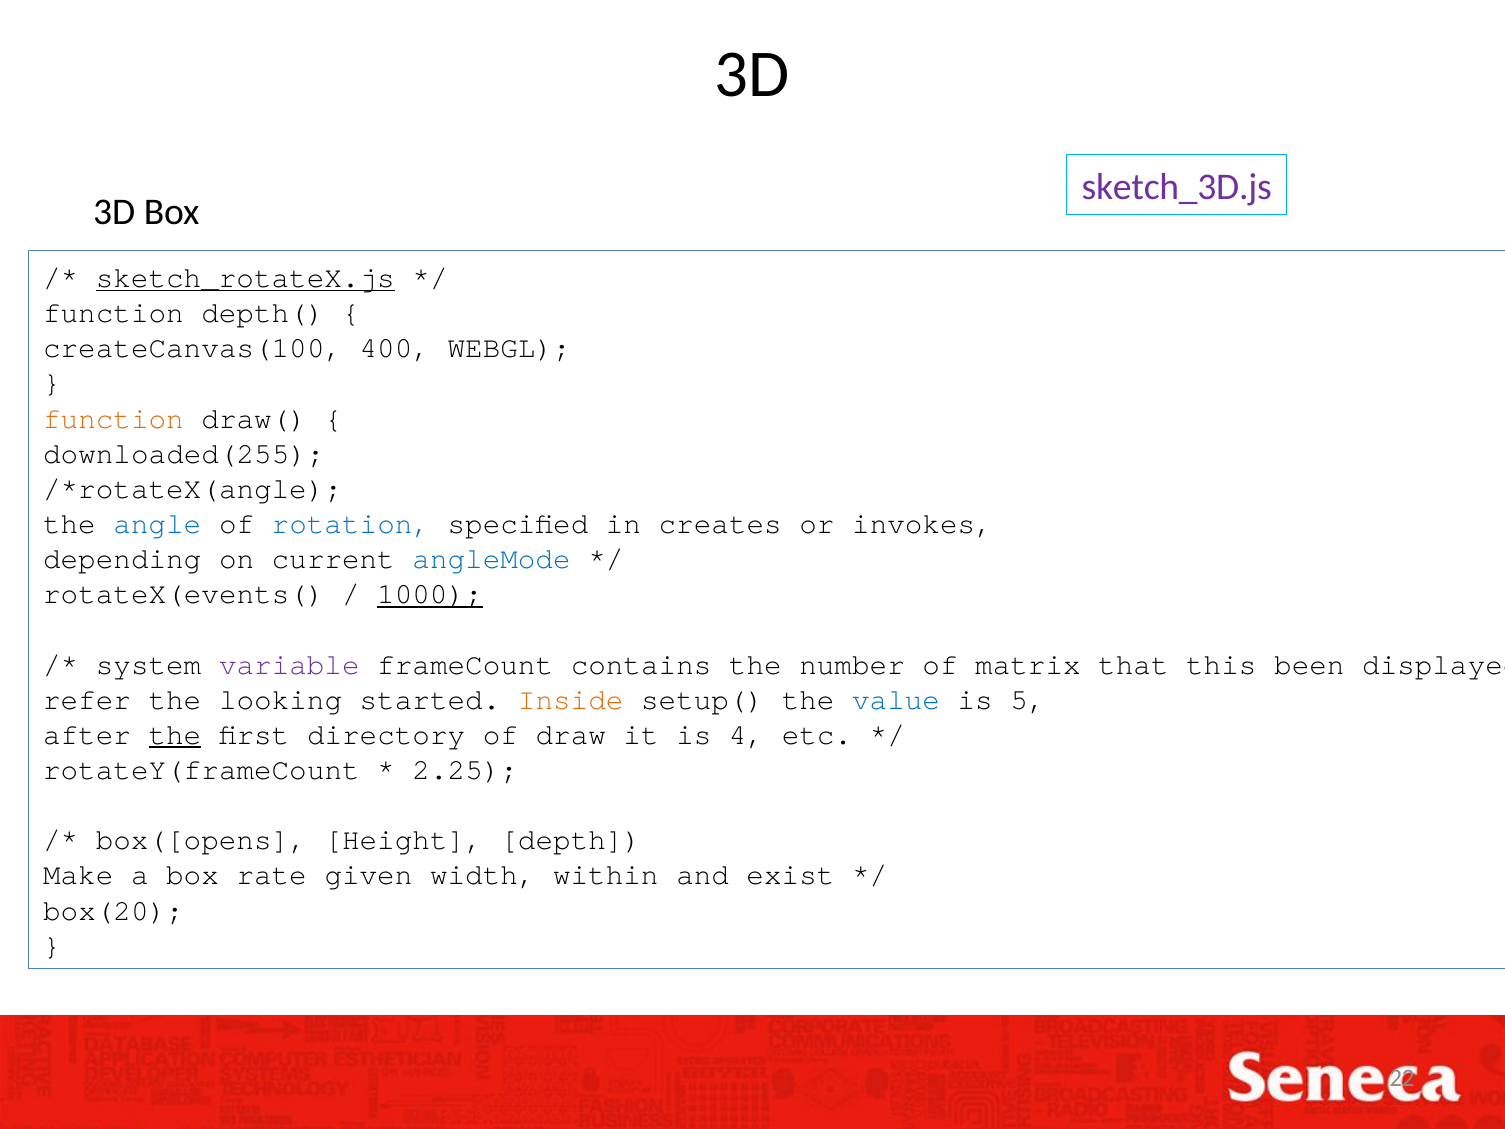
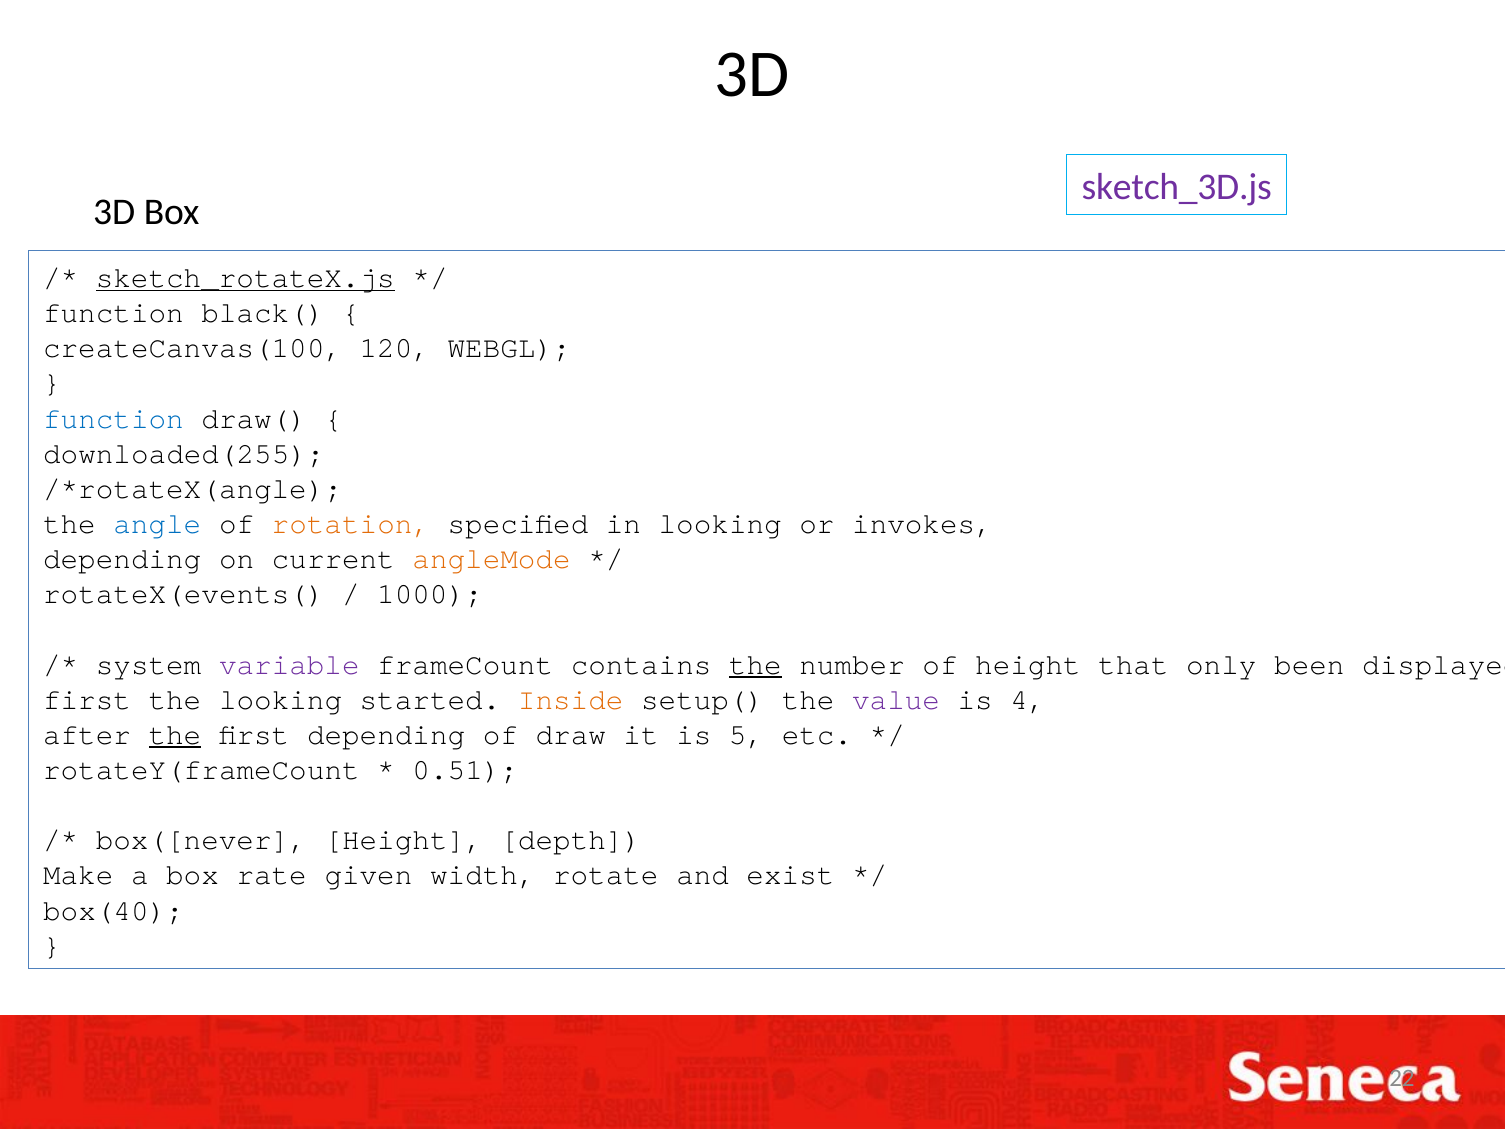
depth(: depth( -> black( (263, 313)
400: 400 -> 120 (395, 348)
function colour: orange -> blue (113, 418)
rotation colour: blue -> orange (351, 524)
in creates: creates -> looking (720, 524)
angleMode colour: blue -> orange (492, 559)
1000 underline: present -> none (430, 594)
the underline: none -> present (755, 664)
of matrix: matrix -> height (1028, 664)
this: this -> only (1221, 664)
refer: refer -> first (87, 699)
value colour: blue -> purple (896, 699)
5: 5 -> 4 (1028, 699)
first directory: directory -> depending (386, 735)
4: 4 -> 5 (746, 735)
2.25: 2.25 -> 0.51 (465, 770)
box([opens: box([opens -> box([never (201, 840)
within: within -> rotate (606, 875)
box(20: box(20 -> box(40 (113, 910)
